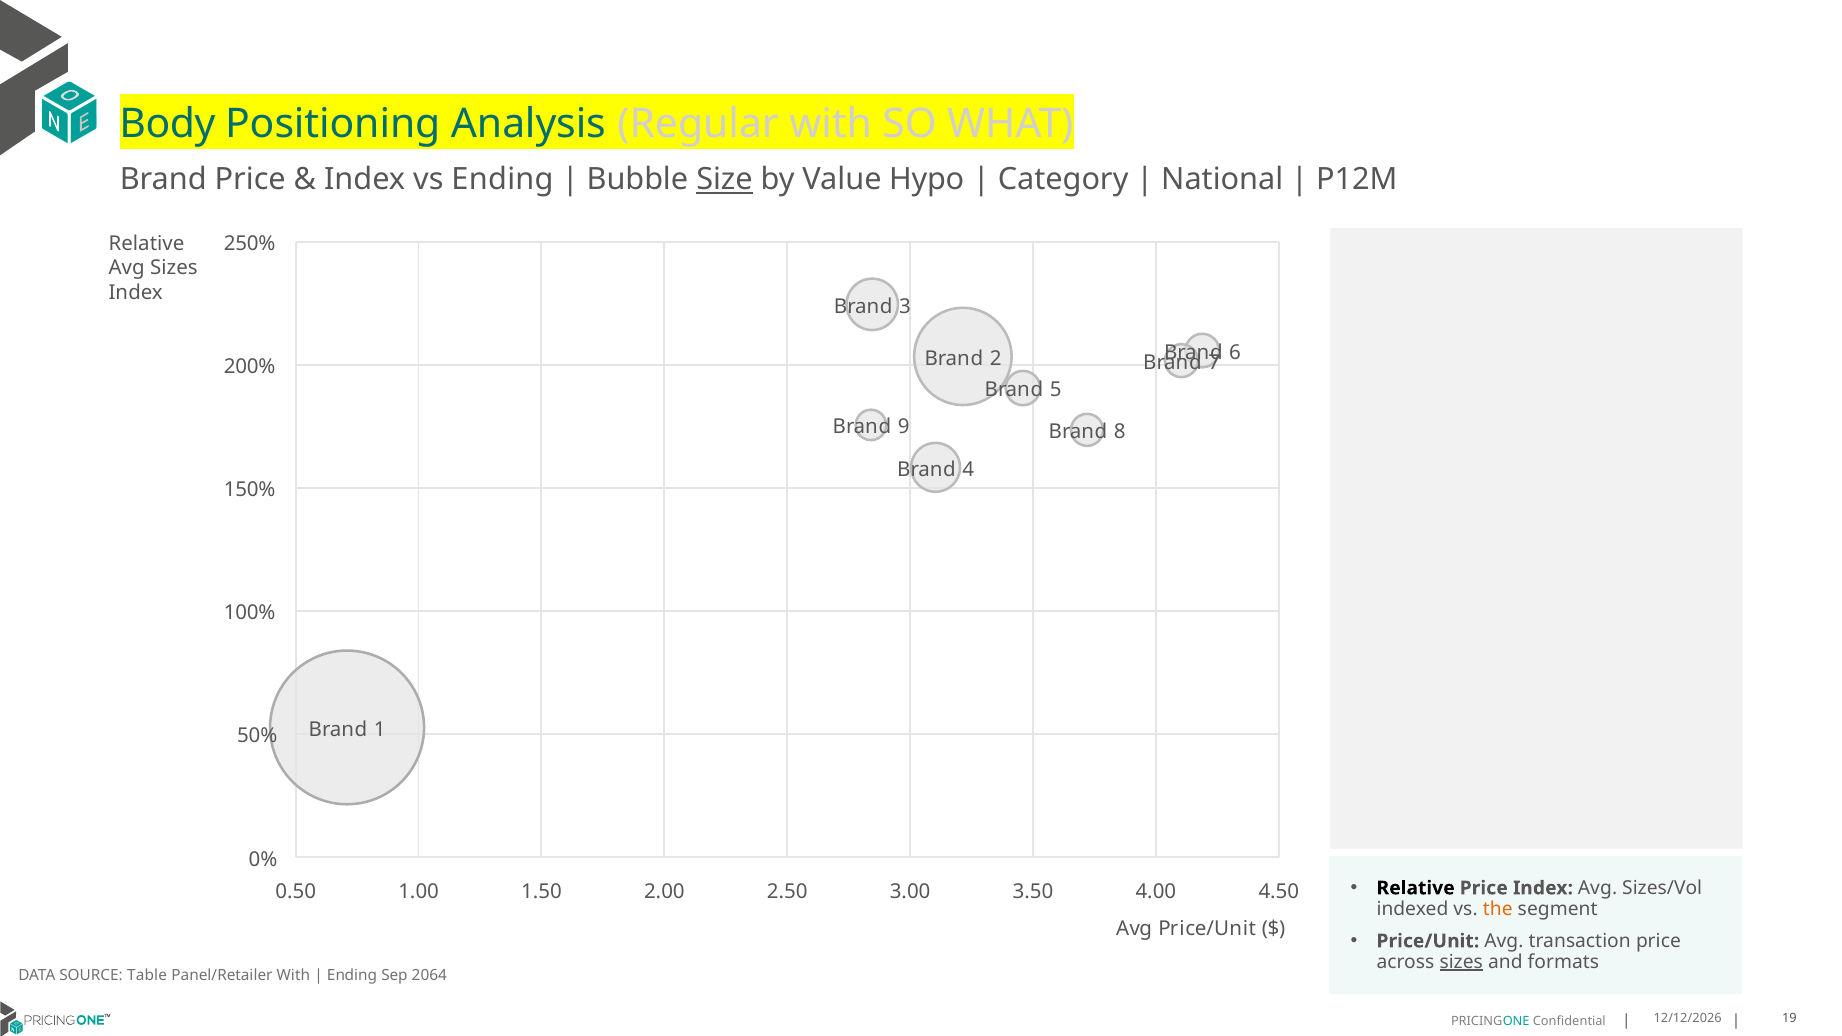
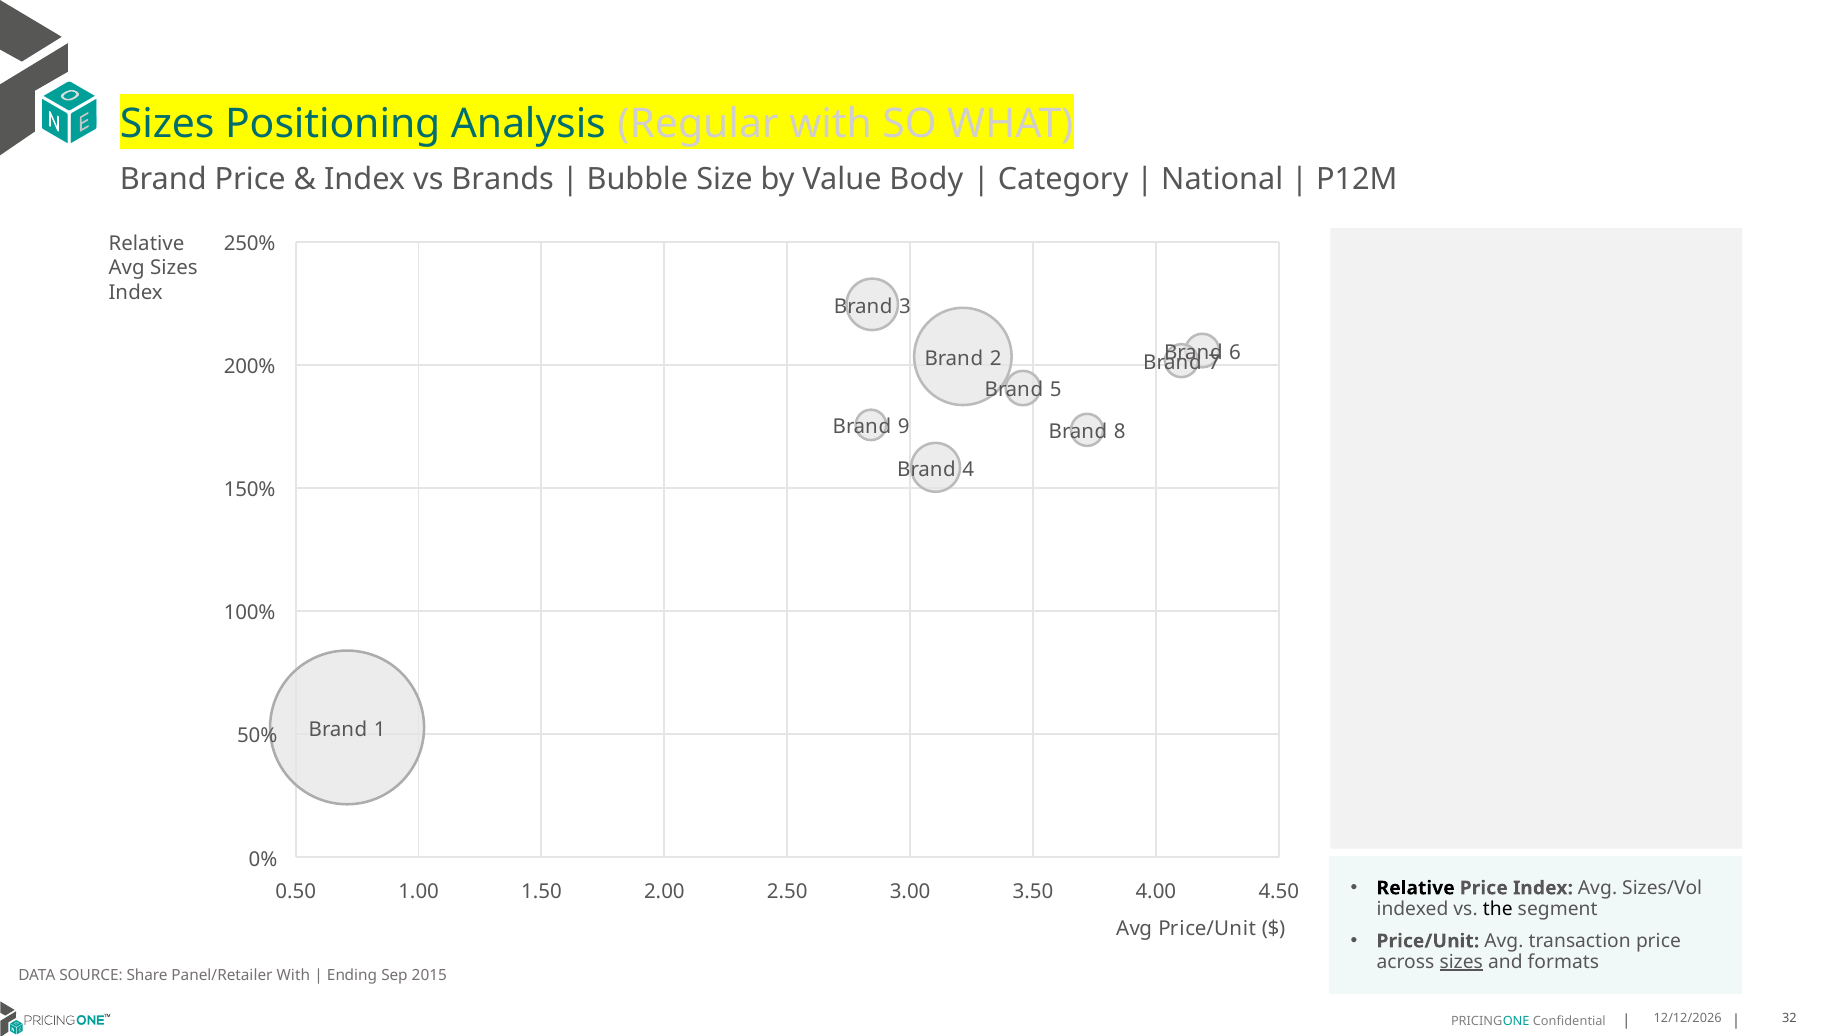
Body: Body -> Sizes (167, 124)
vs Ending: Ending -> Brands (503, 180)
Size underline: present -> none (724, 180)
Hypo: Hypo -> Body (926, 180)
the colour: orange -> black (1498, 909)
Table: Table -> Share (147, 976)
2064: 2064 -> 2015 (429, 976)
19: 19 -> 32 (1789, 1019)
